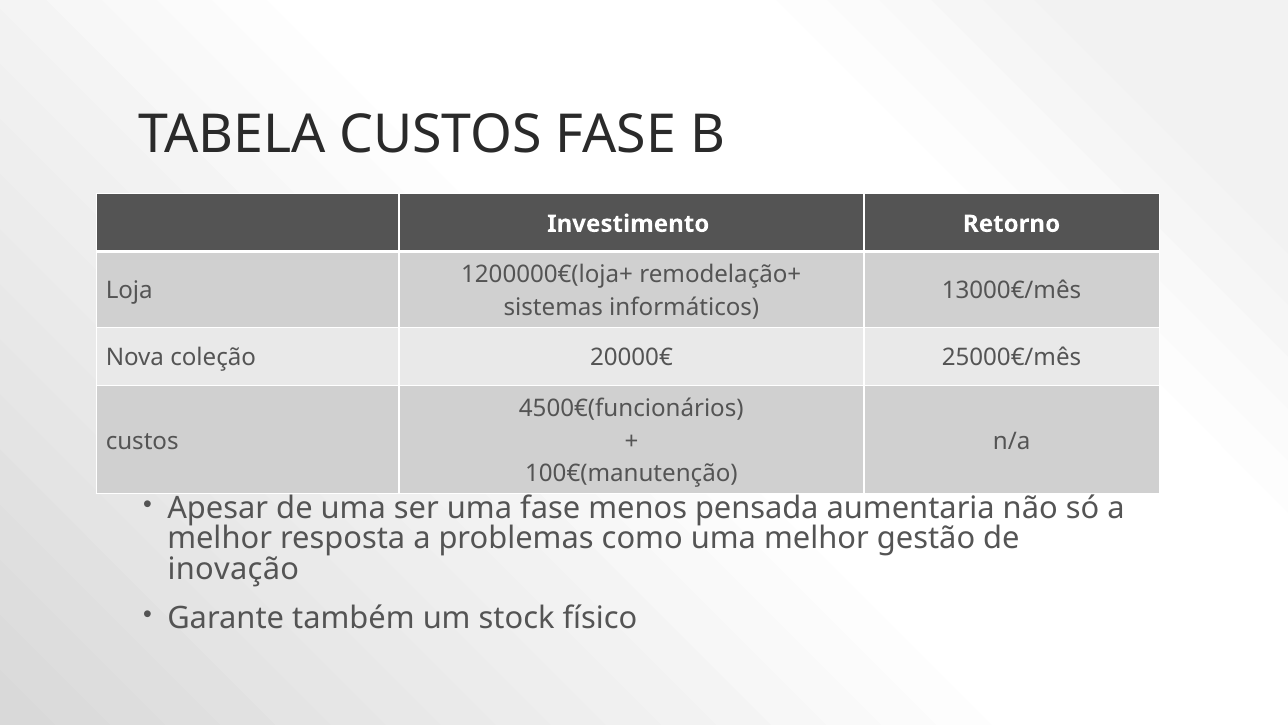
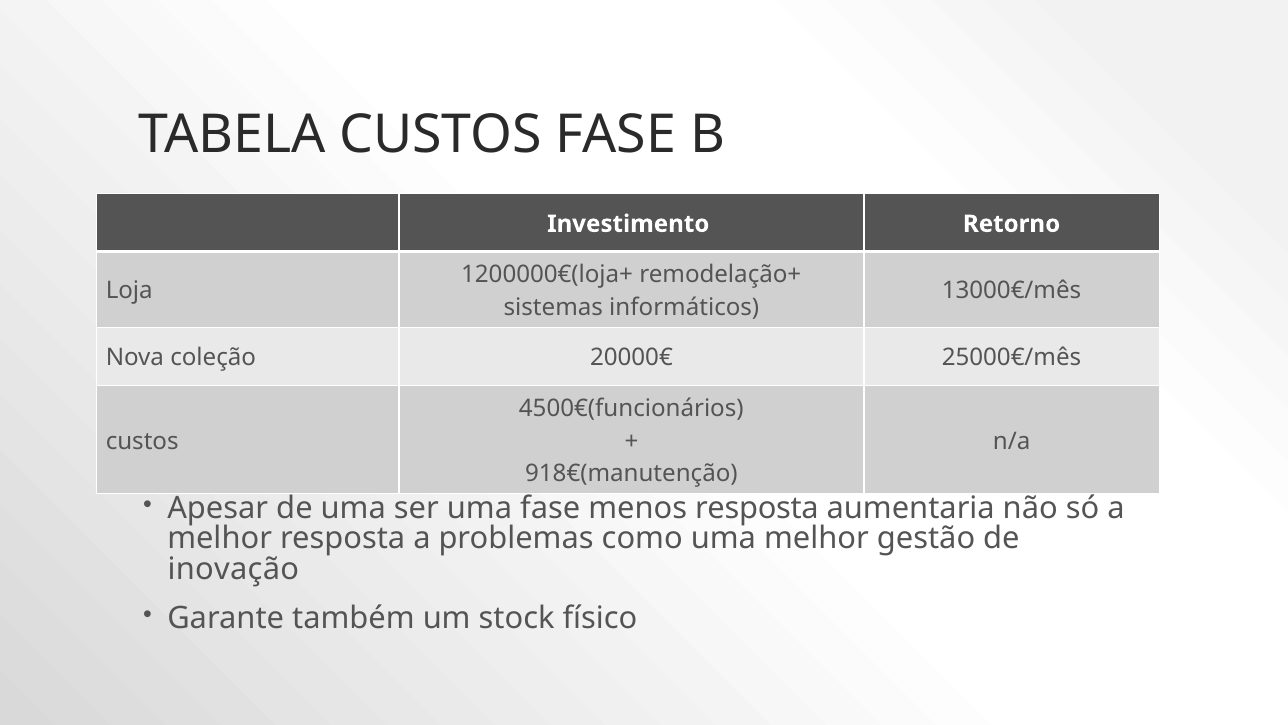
100€(manutenção: 100€(manutenção -> 918€(manutenção (631, 474)
menos pensada: pensada -> resposta (757, 508)
